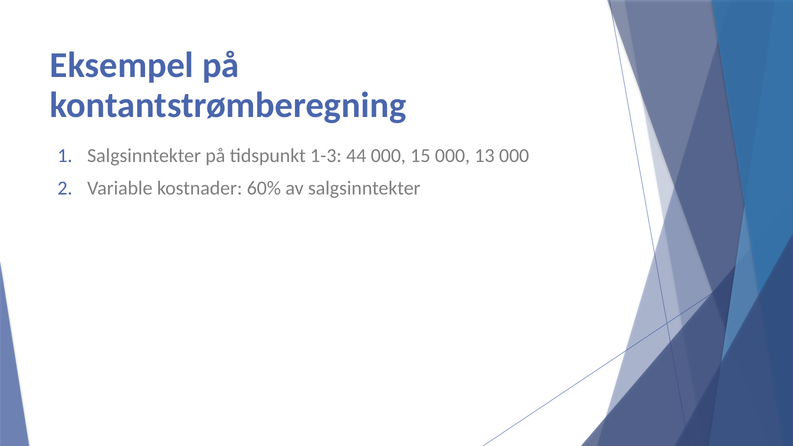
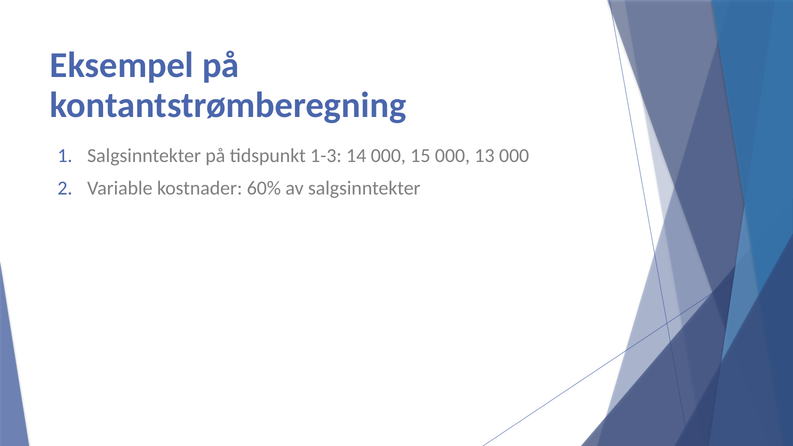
44: 44 -> 14 (356, 156)
